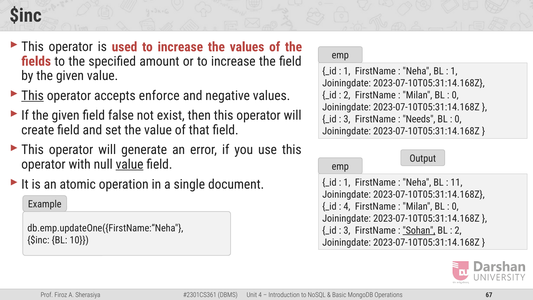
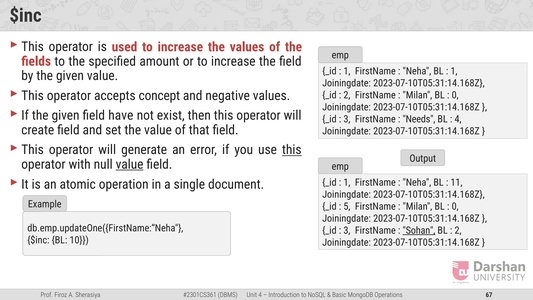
This underline: present -> none (33, 96)
enforce: enforce -> concept (159, 96)
false: false -> have (121, 116)
0: 0 -> 4 (458, 119)
this underline: none -> present (292, 150)
4: 4 -> 5 (347, 206)
